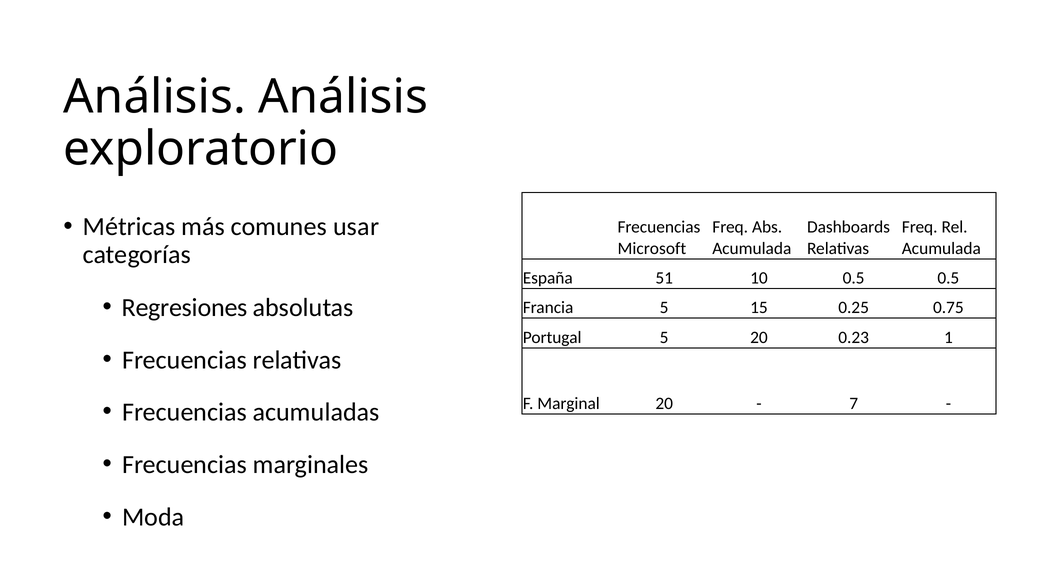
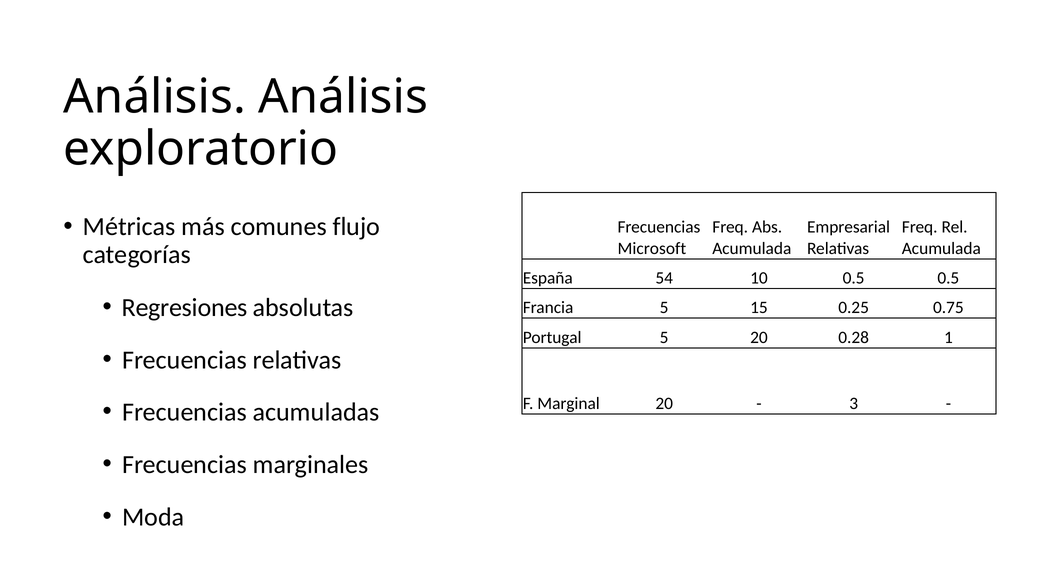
usar: usar -> flujo (356, 227)
Dashboards: Dashboards -> Empresarial (849, 227)
51: 51 -> 54 (664, 278)
0.23: 0.23 -> 0.28 (854, 338)
7: 7 -> 3 (854, 404)
